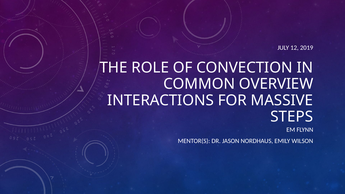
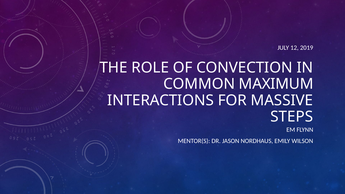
OVERVIEW: OVERVIEW -> MAXIMUM (276, 84)
